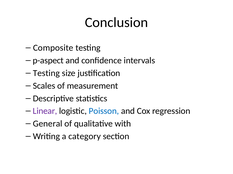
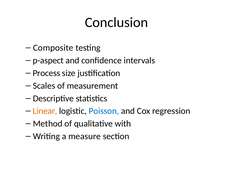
Testing: Testing -> Process (46, 73)
Linear colour: purple -> orange (45, 111)
General: General -> Method (48, 124)
category: category -> measure (85, 137)
